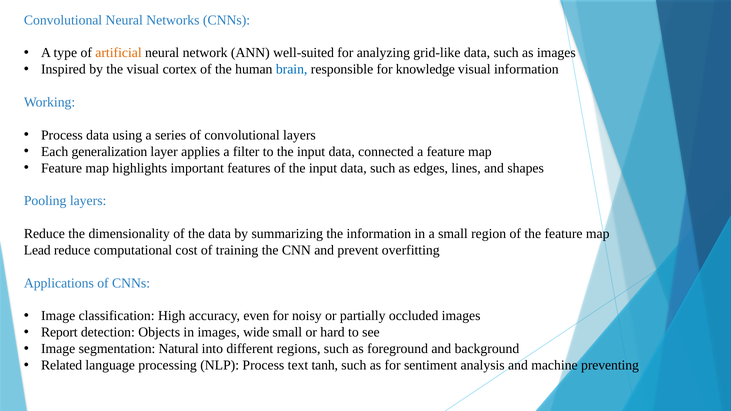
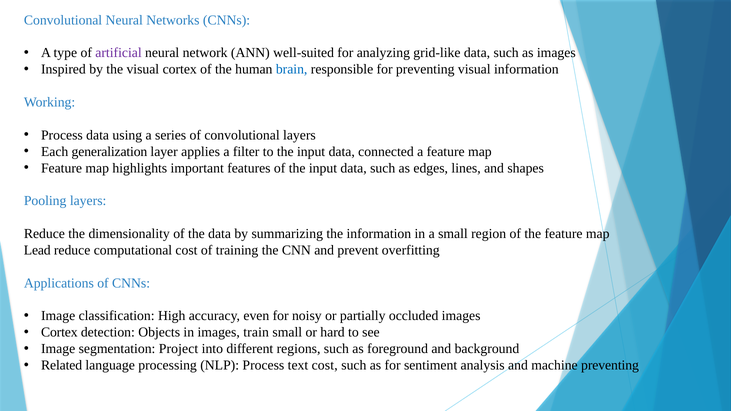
artificial colour: orange -> purple (119, 53)
for knowledge: knowledge -> preventing (425, 69)
Report: Report -> Cortex (59, 333)
wide: wide -> train (256, 333)
Natural: Natural -> Project (179, 349)
text tanh: tanh -> cost (325, 365)
